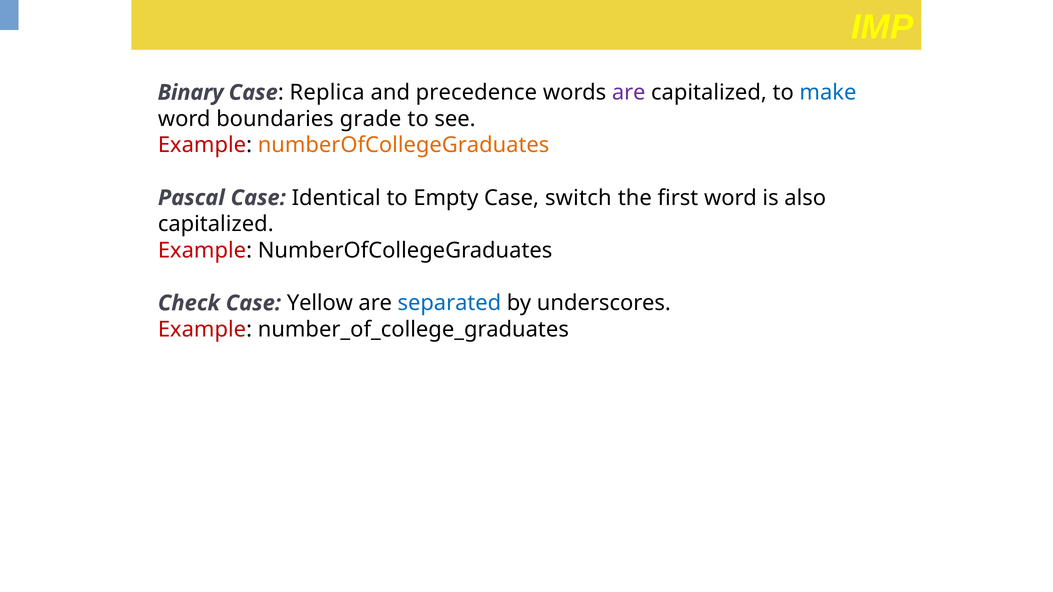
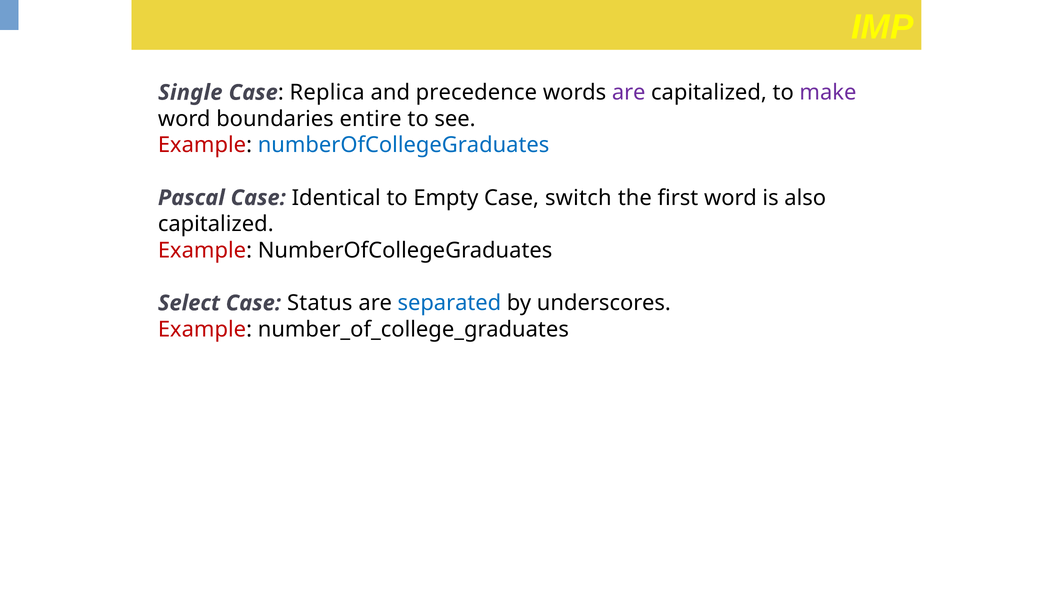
Binary: Binary -> Single (190, 93)
make colour: blue -> purple (828, 93)
grade: grade -> entire (371, 119)
numberOfCollegeGraduates colour: orange -> blue (404, 145)
Check: Check -> Select (189, 303)
Yellow: Yellow -> Status (320, 303)
